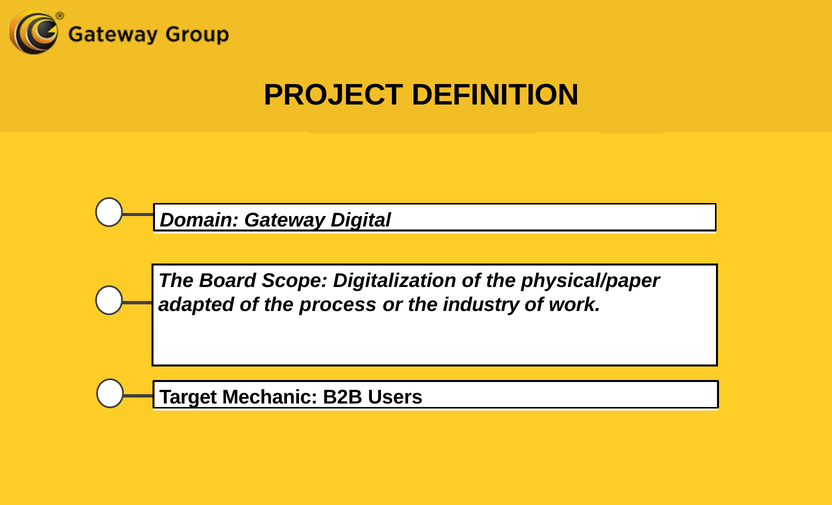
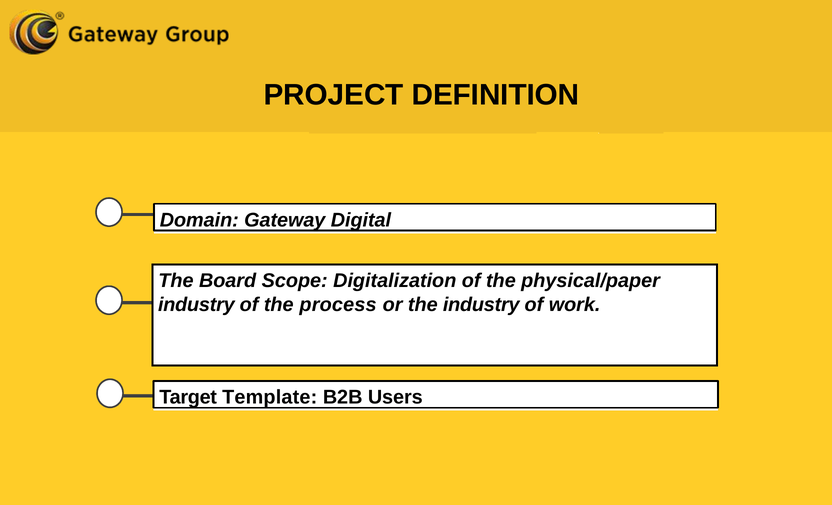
adapted: adapted -> industry (196, 305)
Target Mechanic: Mechanic -> Template (270, 397)
